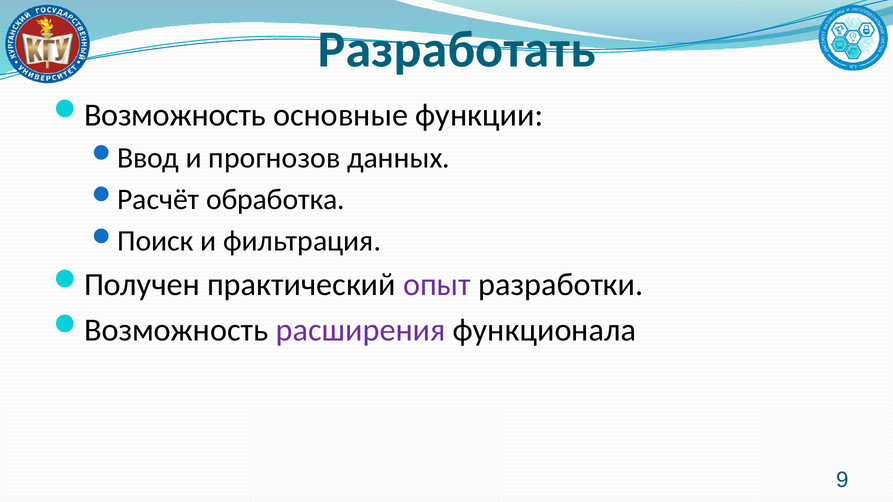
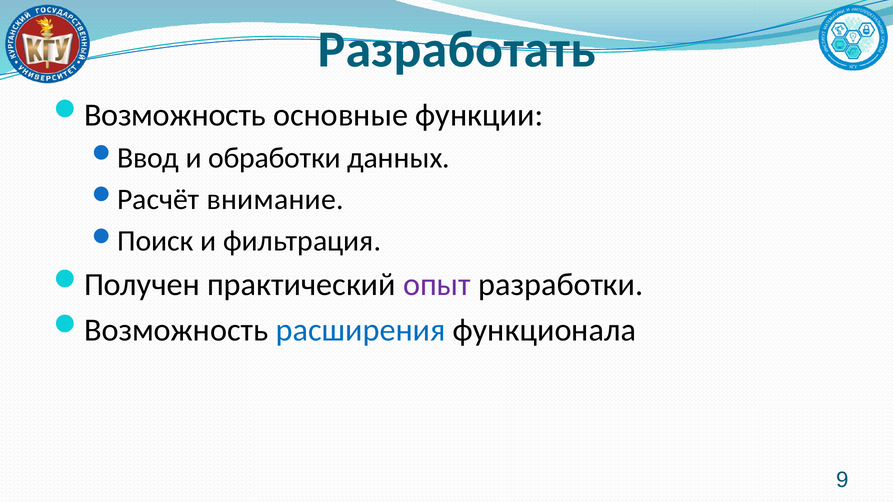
прогнозов: прогнозов -> обработки (275, 158)
обработка: обработка -> внимание (275, 200)
расширения colour: purple -> blue (361, 330)
